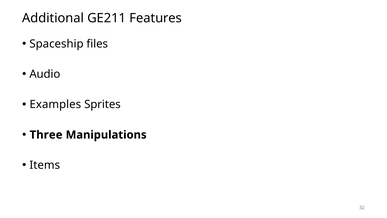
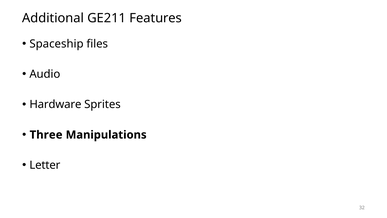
Examples: Examples -> Hardware (55, 104)
Items: Items -> Letter (45, 165)
